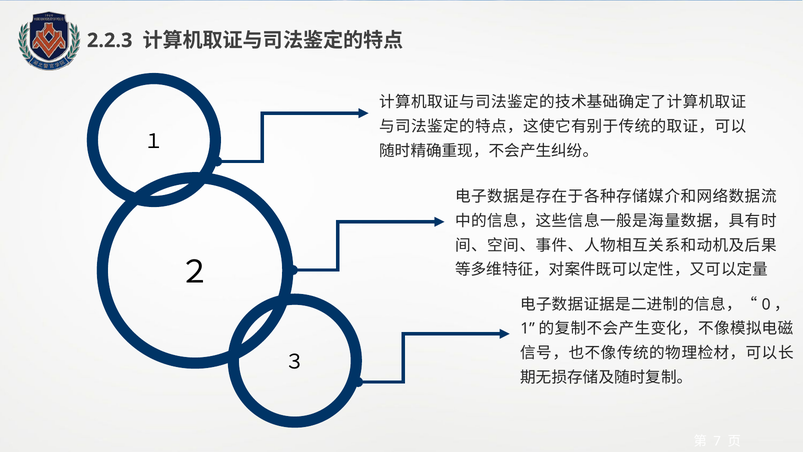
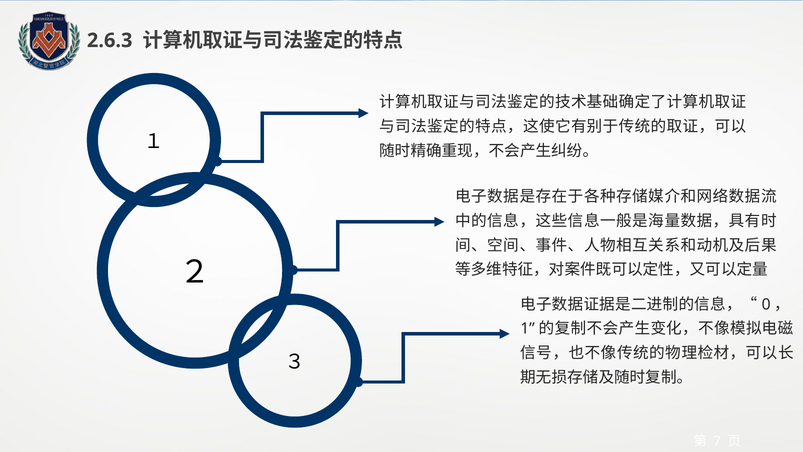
2.2.3: 2.2.3 -> 2.6.3 (110, 40)
